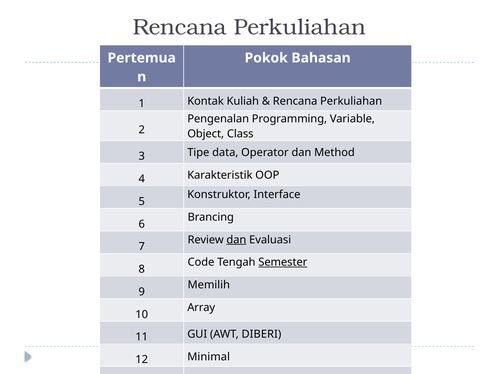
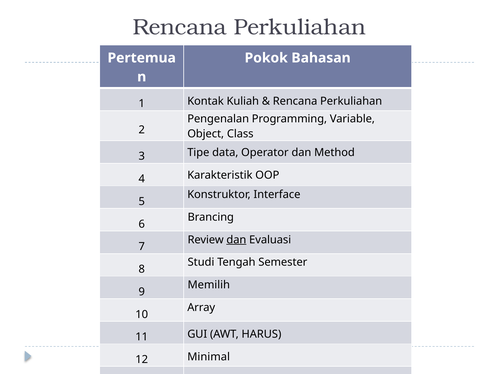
Code: Code -> Studi (201, 262)
Semester underline: present -> none (283, 262)
DIBERI: DIBERI -> HARUS (261, 335)
